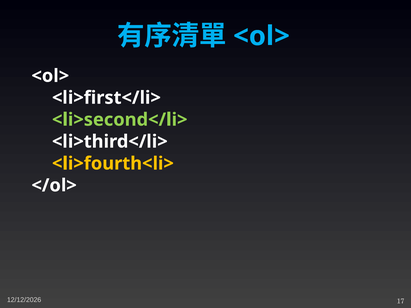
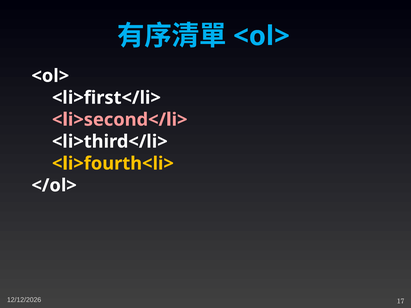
<li>second</li> colour: light green -> pink (120, 120)
